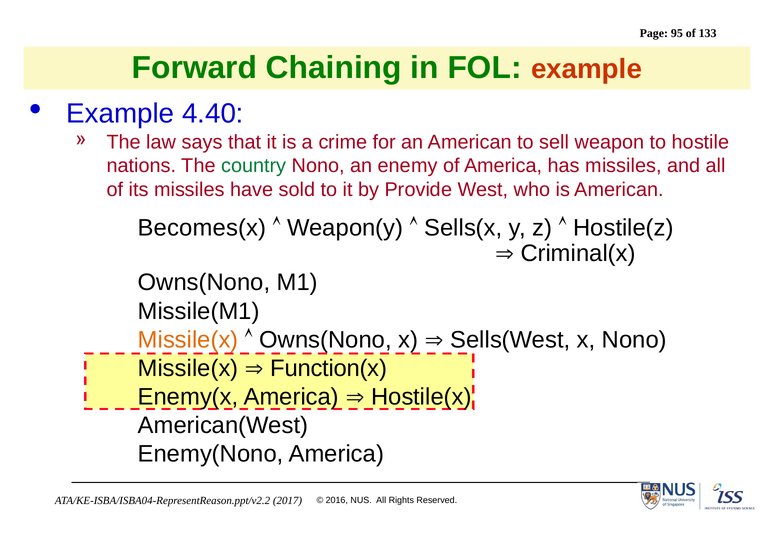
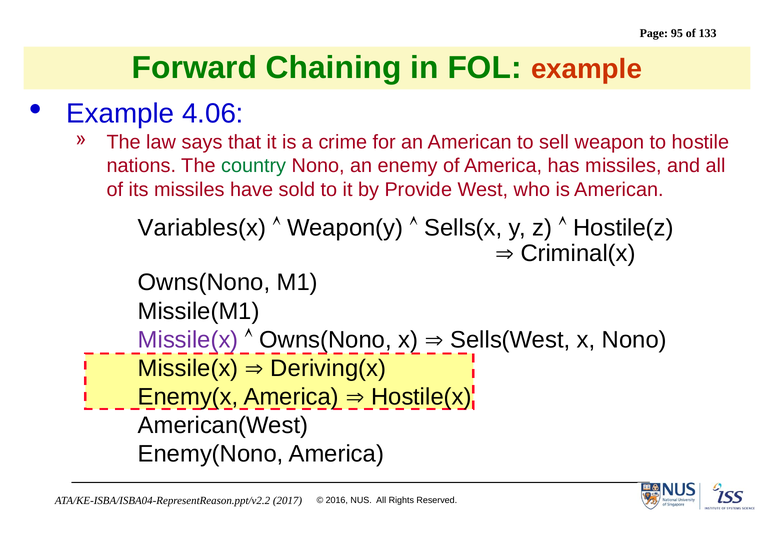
4.40: 4.40 -> 4.06 (213, 114)
Becomes(x: Becomes(x -> Variables(x (202, 228)
Missile(x colour: orange -> purple (188, 340)
Function(x: Function(x -> Deriving(x (328, 368)
